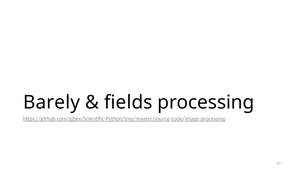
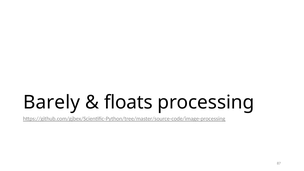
fields: fields -> floats (128, 102)
